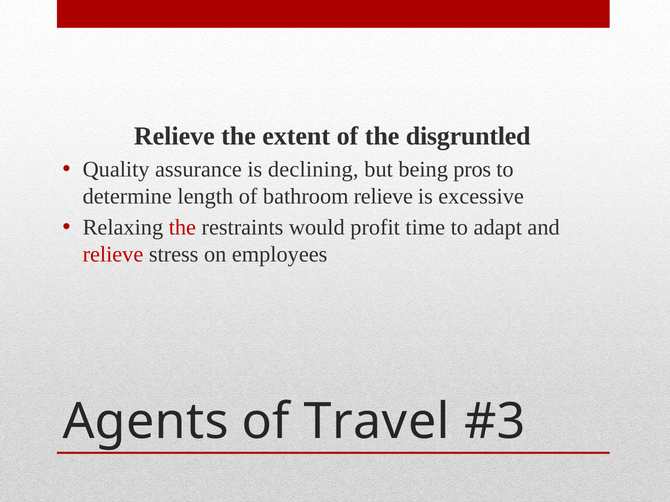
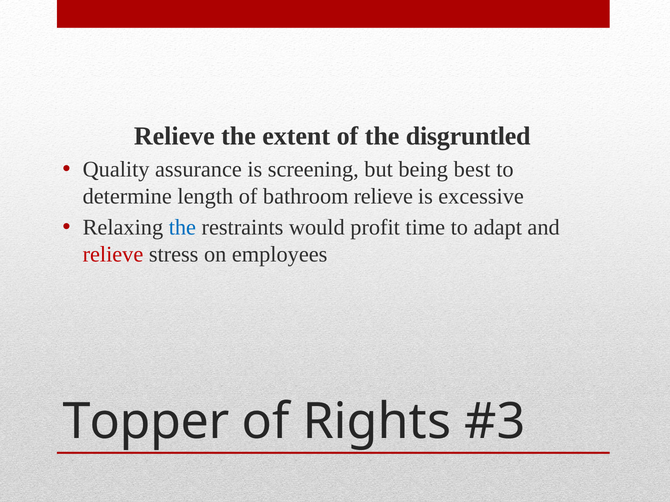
declining: declining -> screening (313, 170)
pros: pros -> best (472, 170)
the colour: red -> blue (182, 228)
Agents: Agents -> Topper (146, 422)
Travel: Travel -> Rights (377, 422)
